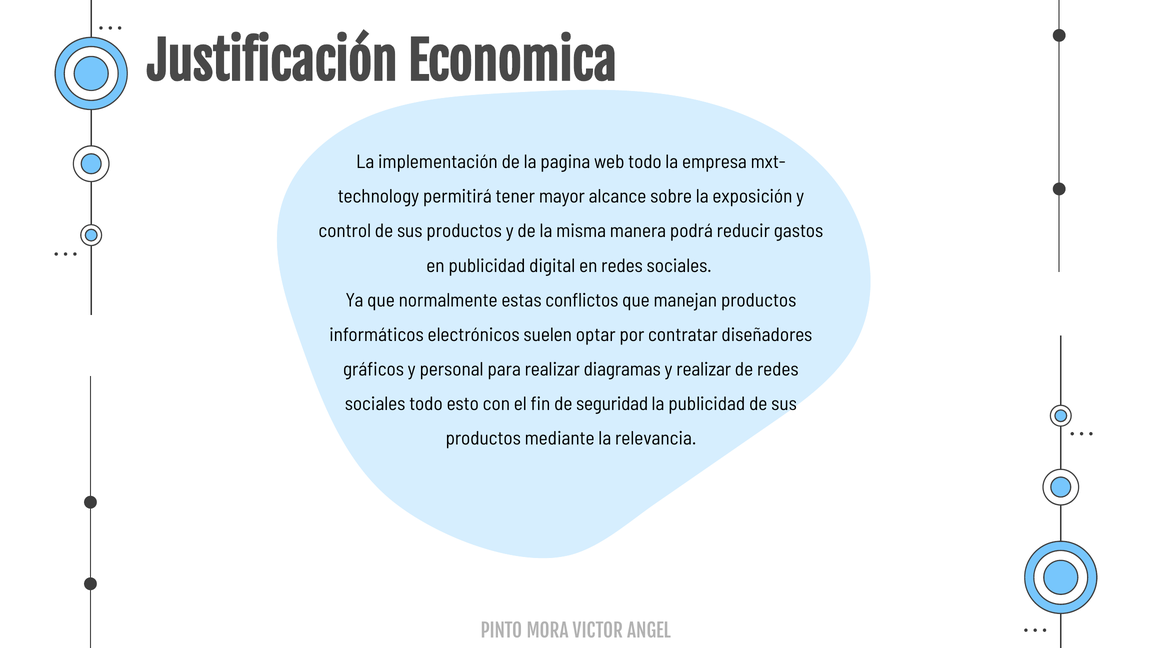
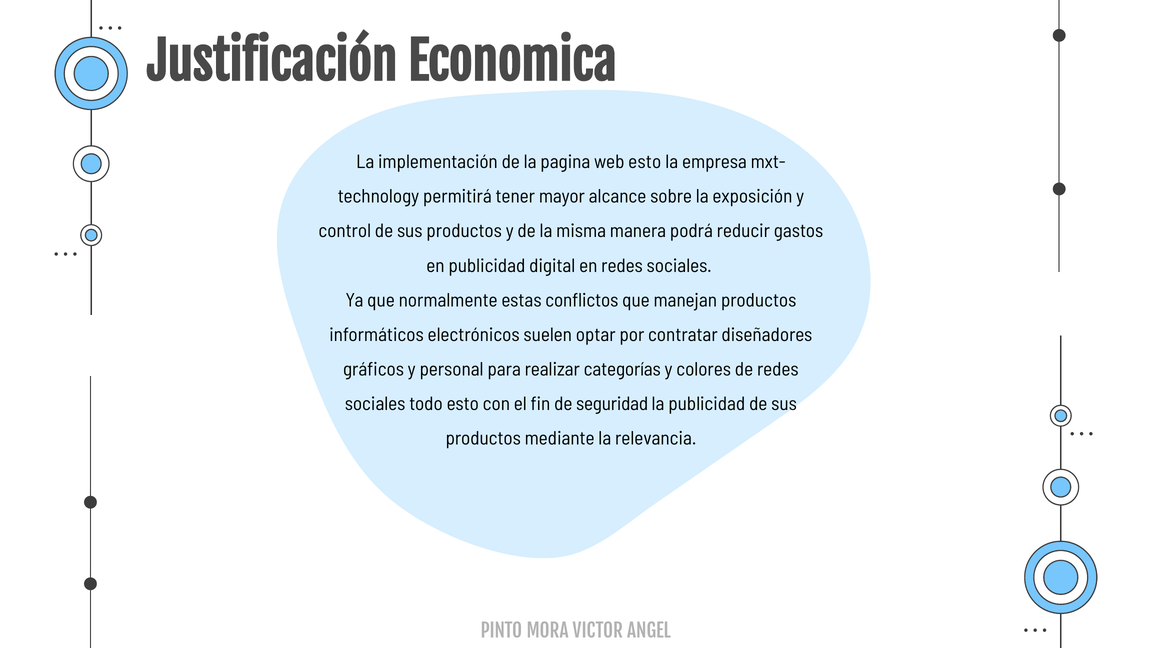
web todo: todo -> esto (645, 162)
diagramas: diagramas -> categorías (622, 369)
y realizar: realizar -> colores (704, 369)
